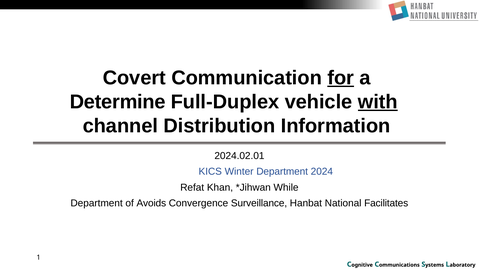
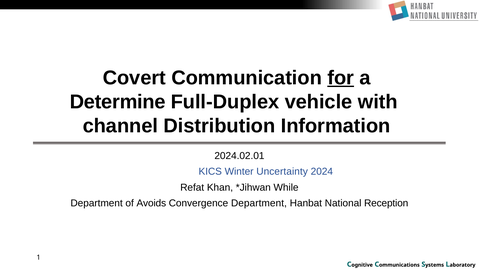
with underline: present -> none (378, 102)
Winter Department: Department -> Uncertainty (282, 171)
Convergence Surveillance: Surveillance -> Department (259, 203)
Facilitates: Facilitates -> Reception (386, 203)
